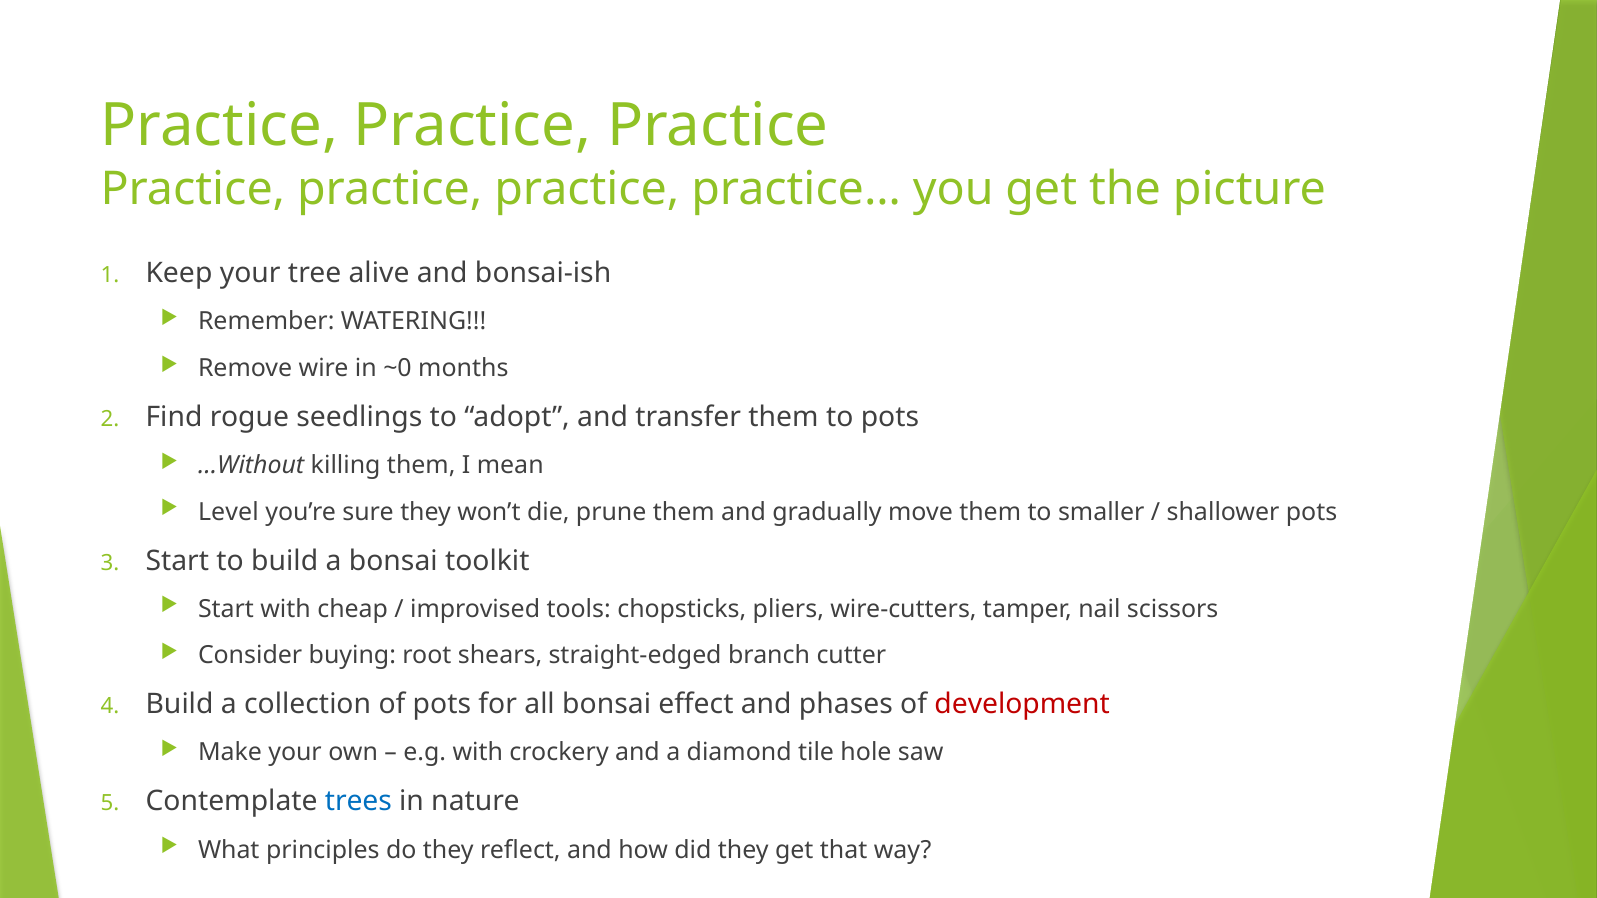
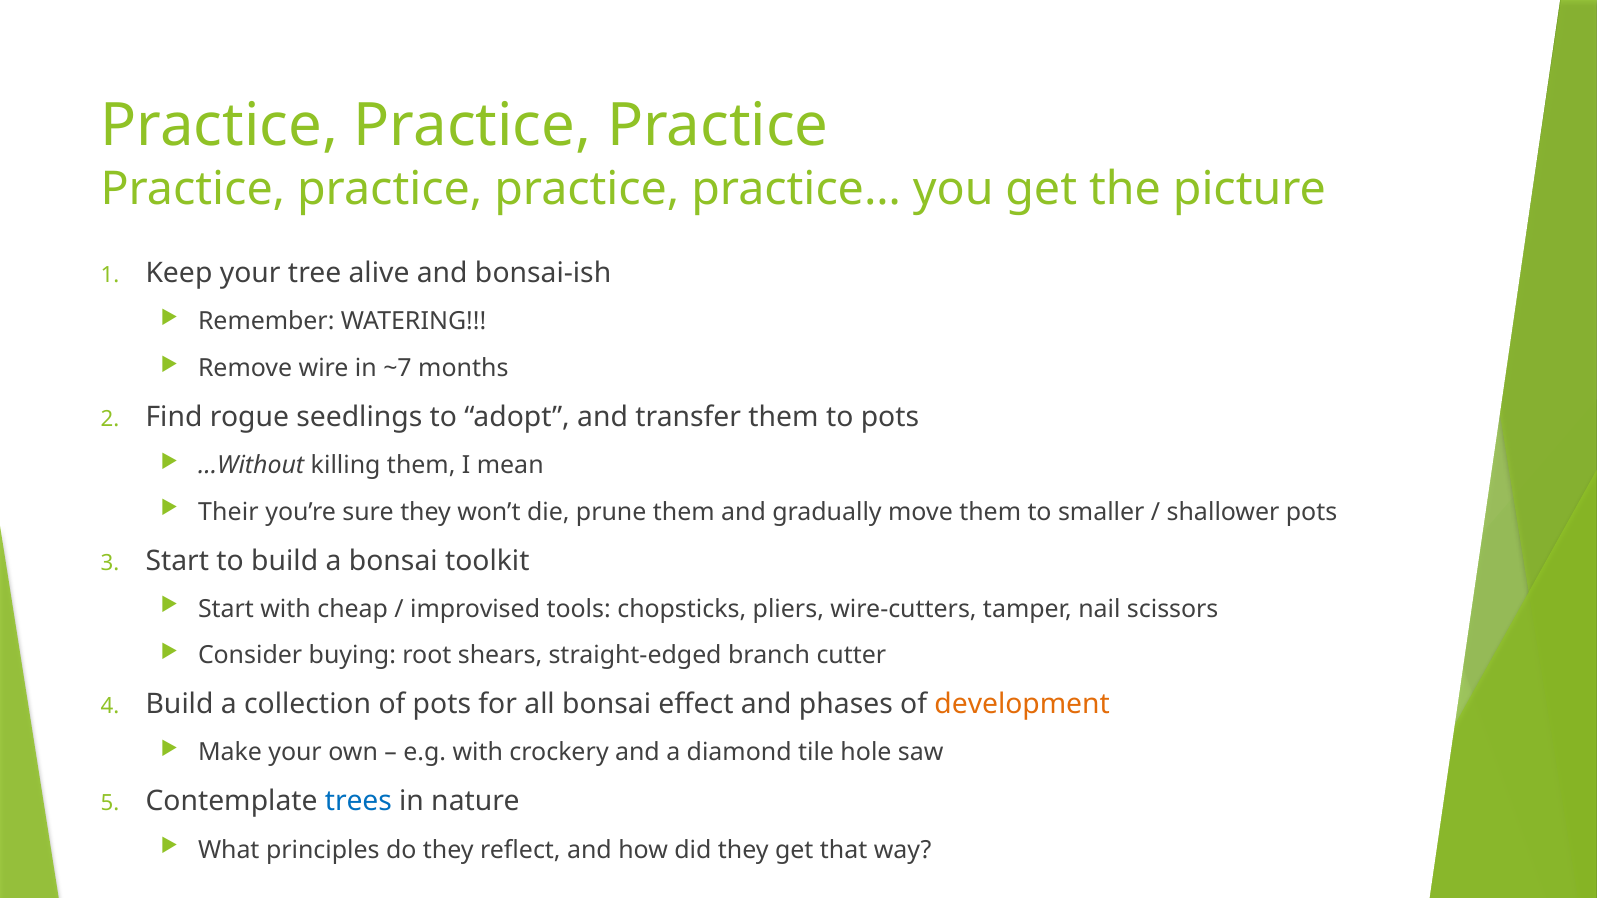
~0: ~0 -> ~7 (398, 368)
Level: Level -> Their (228, 512)
development colour: red -> orange (1022, 705)
